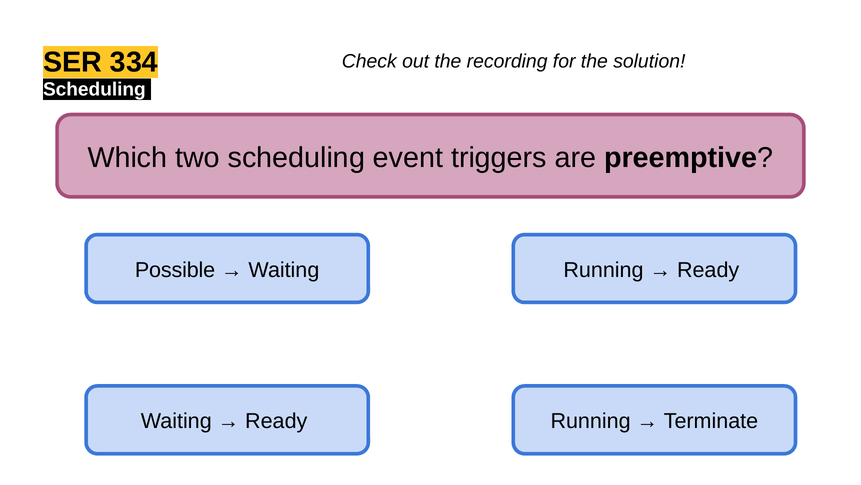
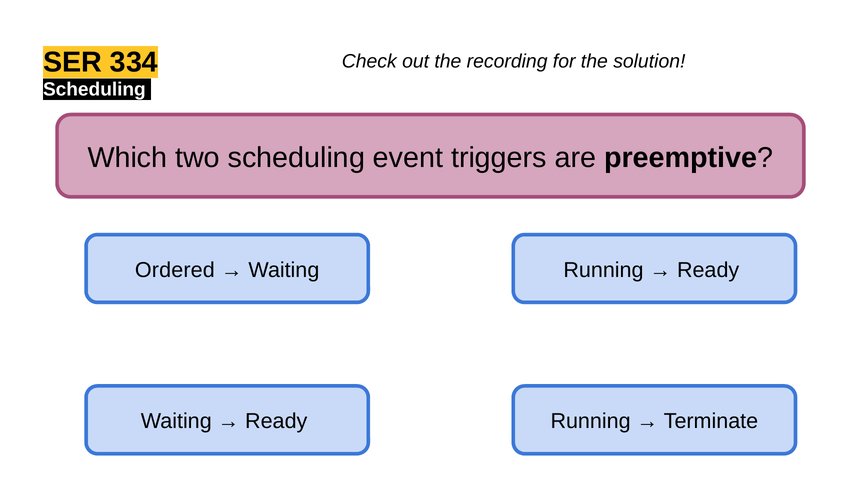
Possible: Possible -> Ordered (175, 270)
